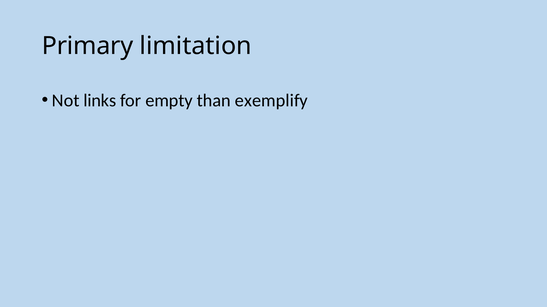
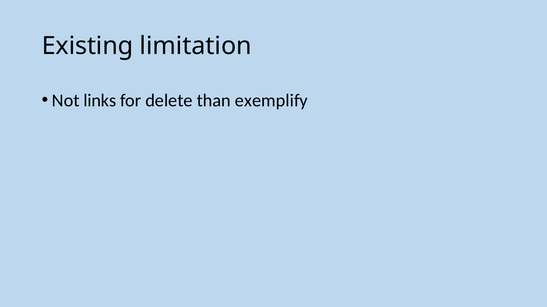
Primary: Primary -> Existing (87, 46)
empty: empty -> delete (169, 101)
